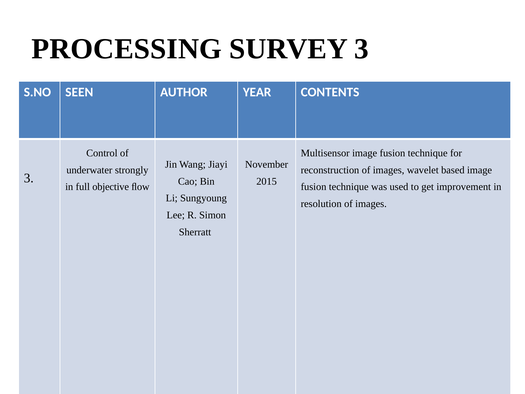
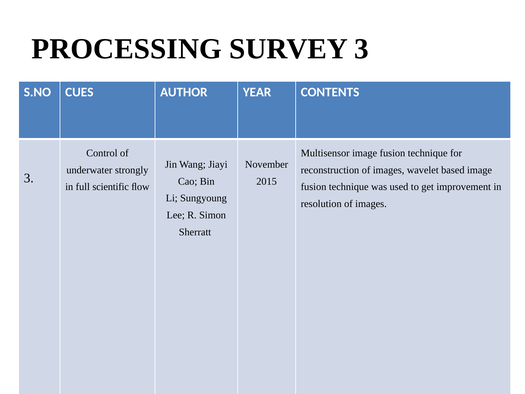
SEEN: SEEN -> CUES (79, 92)
objective: objective -> scientific (111, 187)
